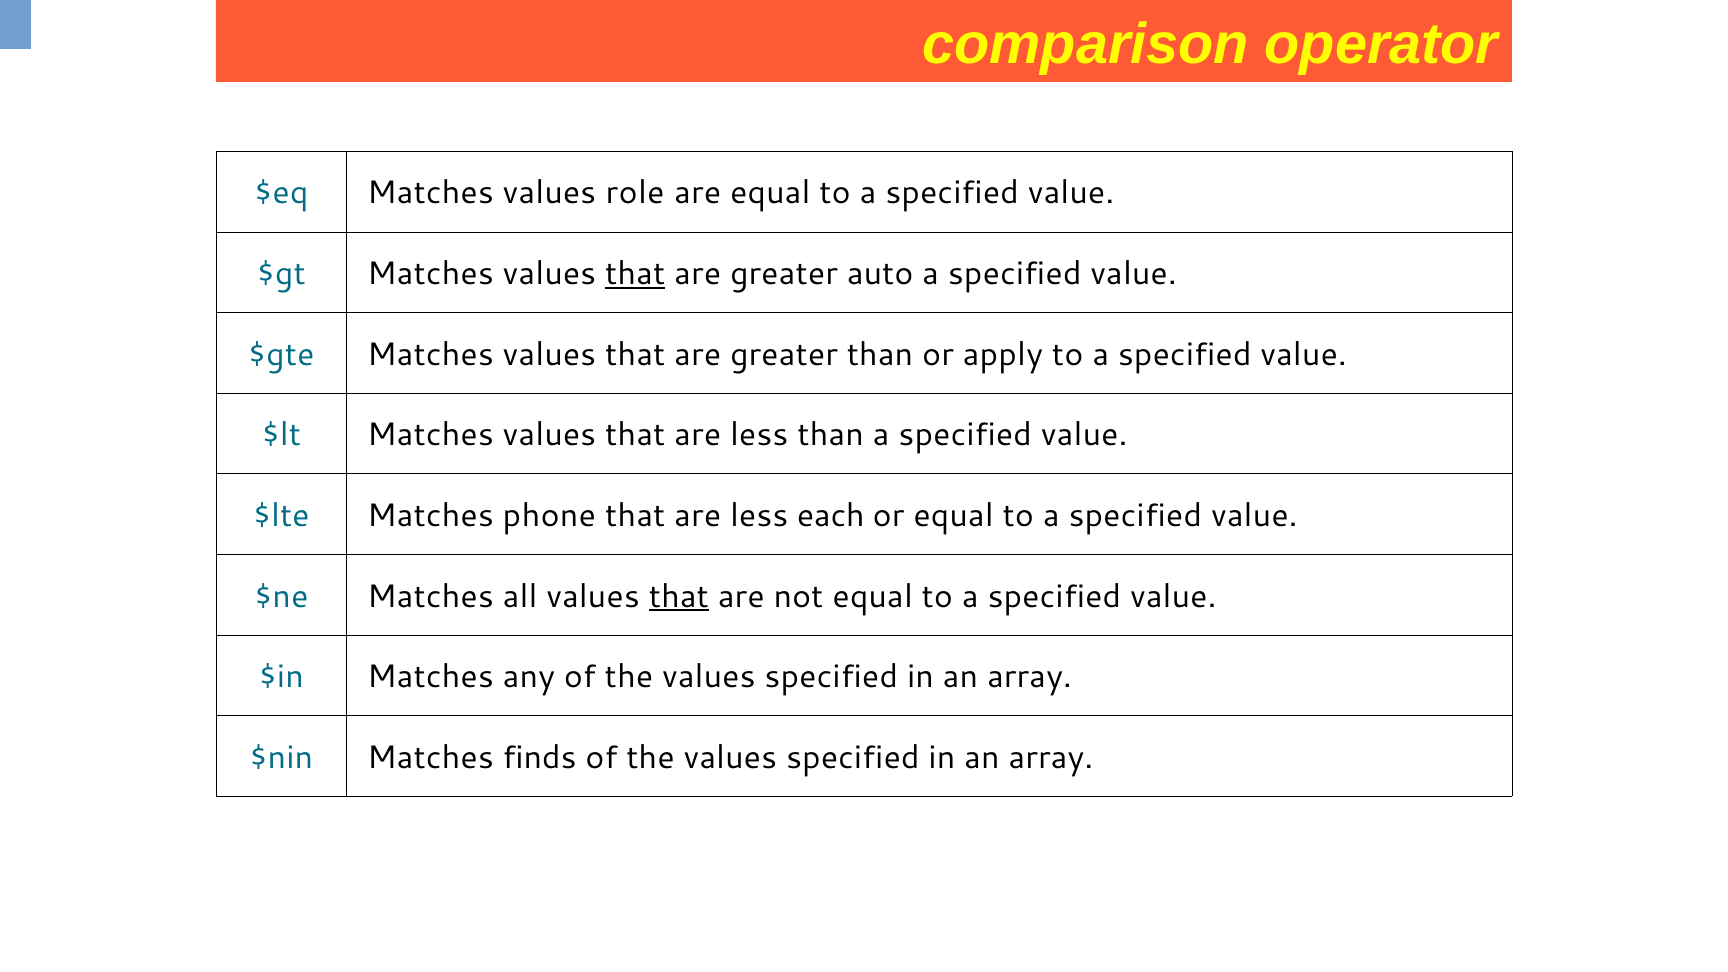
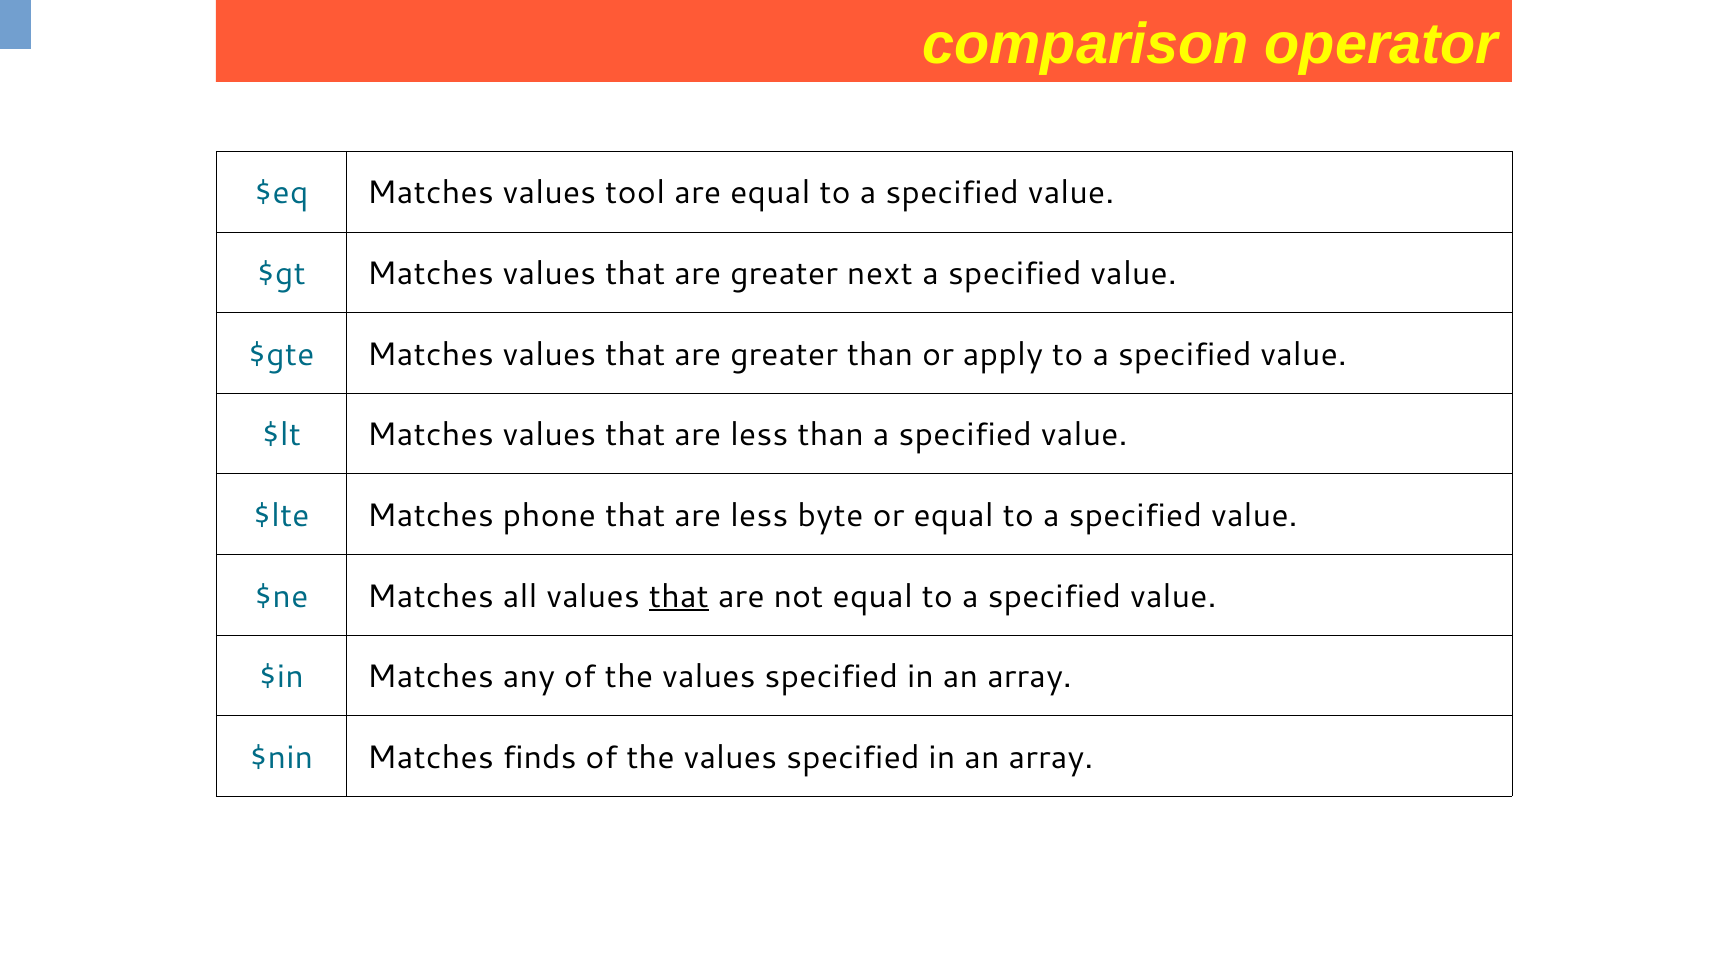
role: role -> tool (635, 193)
that underline: present -> none (635, 274)
auto: auto -> next (880, 274)
each: each -> byte (831, 516)
